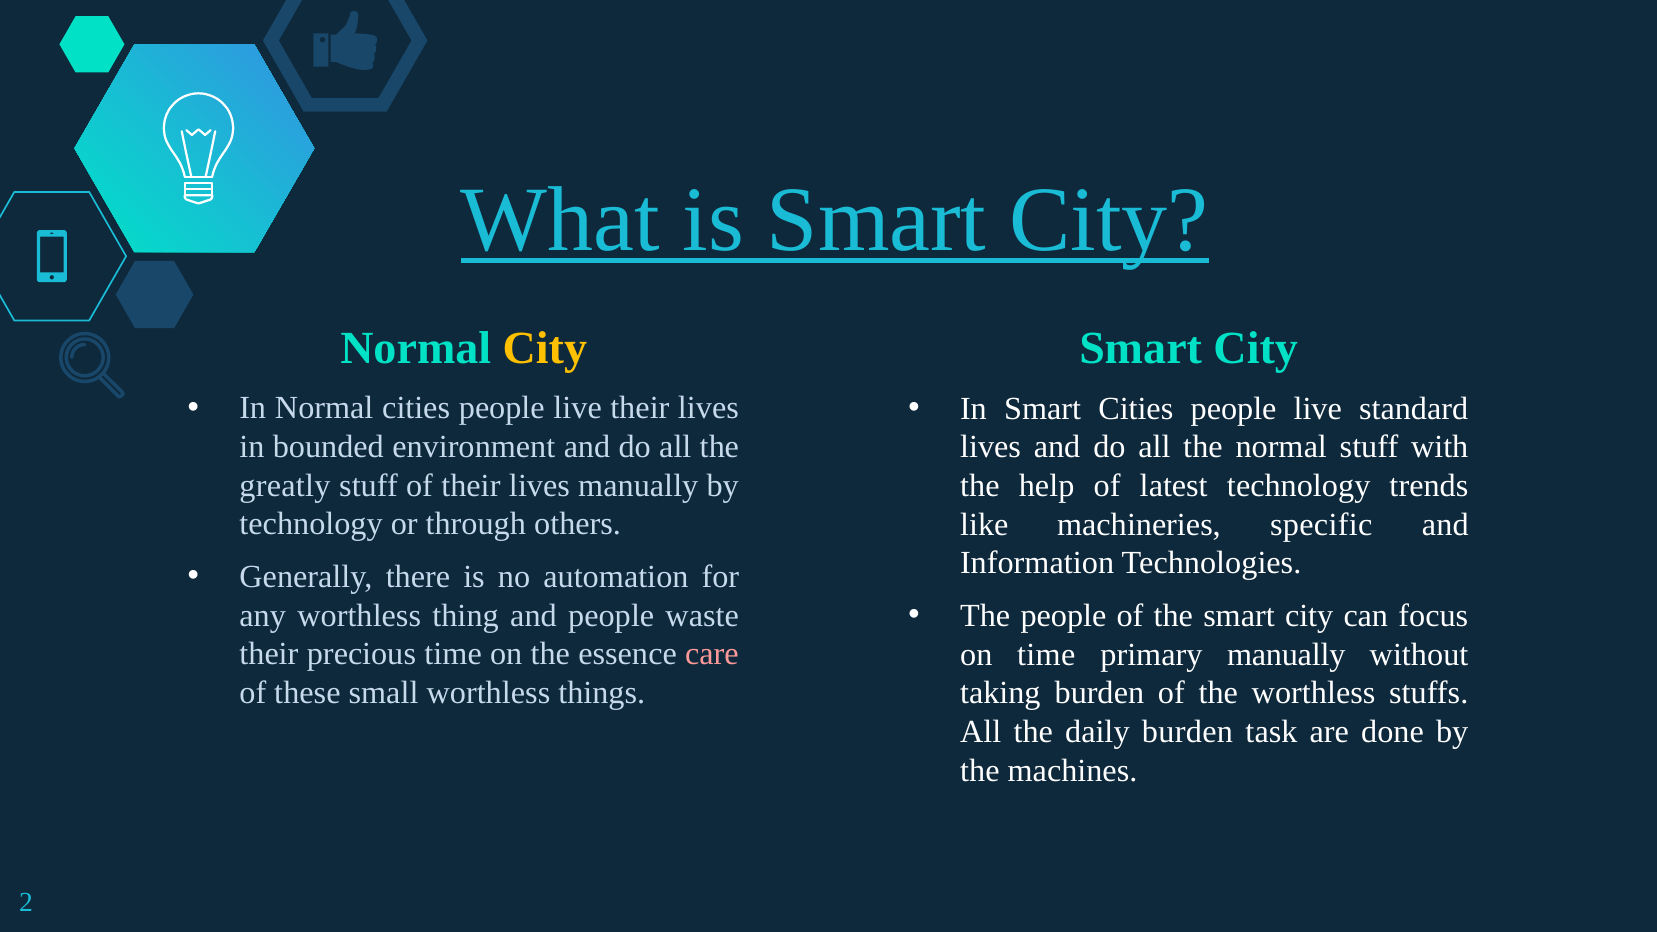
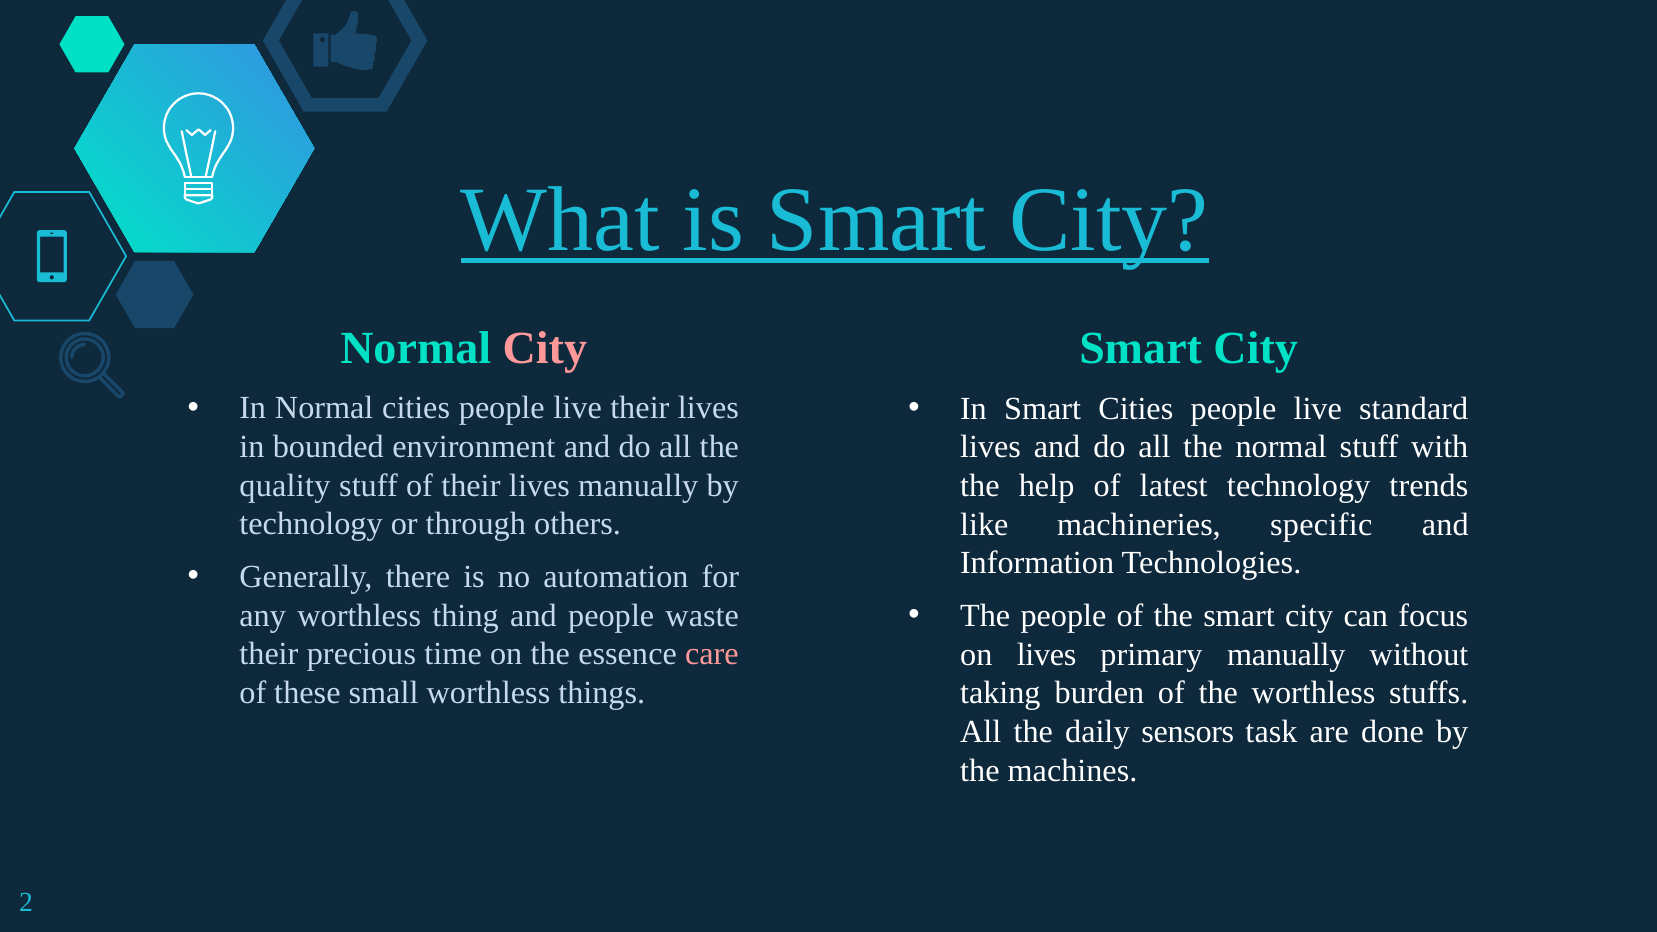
City colour: yellow -> pink (545, 348)
greatly: greatly -> quality (285, 486)
on time: time -> lives (1047, 654)
daily burden: burden -> sensors (1188, 732)
